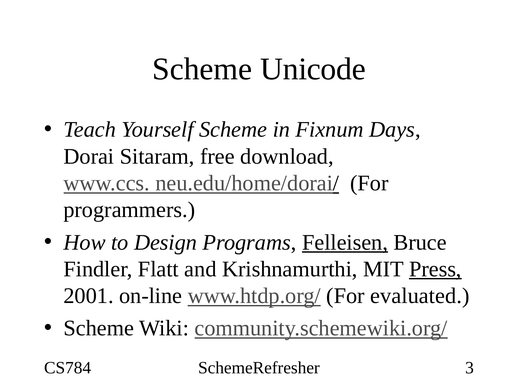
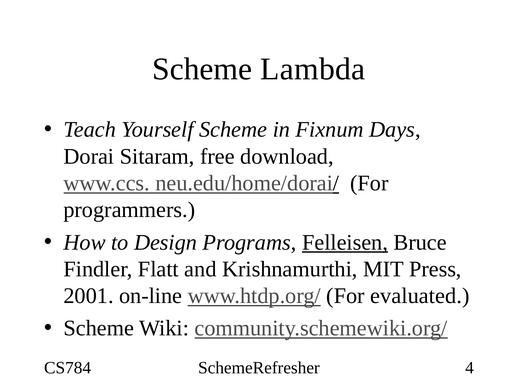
Unicode: Unicode -> Lambda (313, 69)
Press underline: present -> none (435, 269)
3: 3 -> 4 (470, 368)
